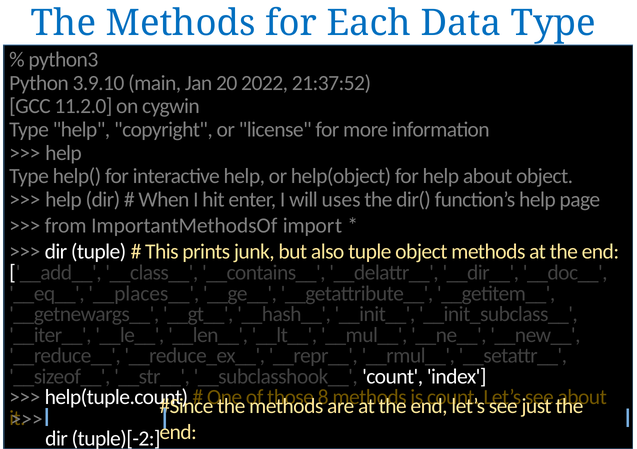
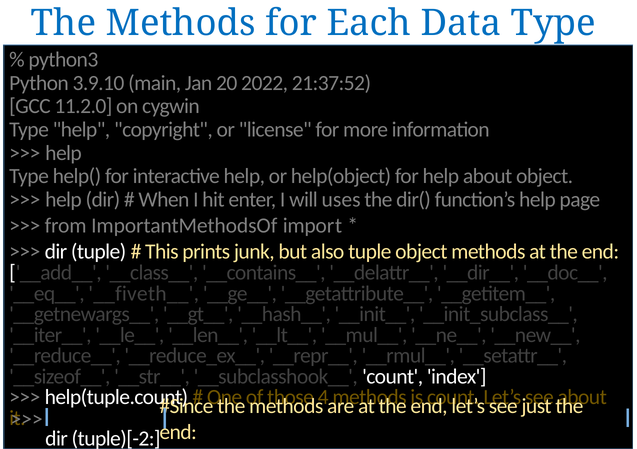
__places__: __places__ -> __fiveth__ (144, 293)
8: 8 -> 4 (323, 397)
